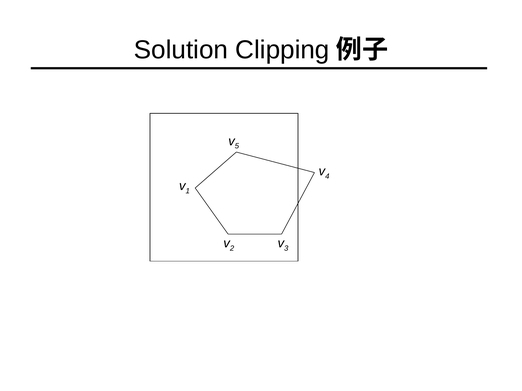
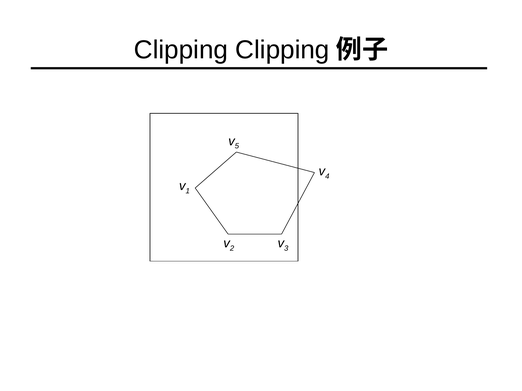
Solution: Solution -> Clipping (181, 50)
